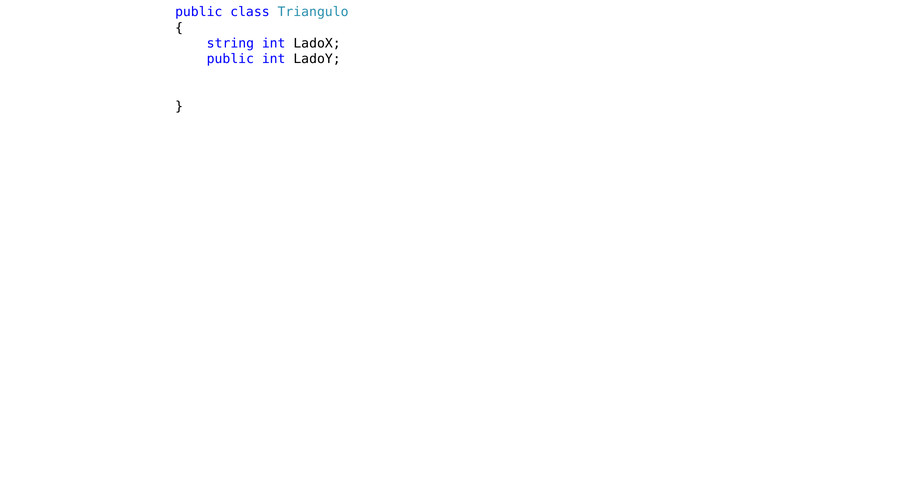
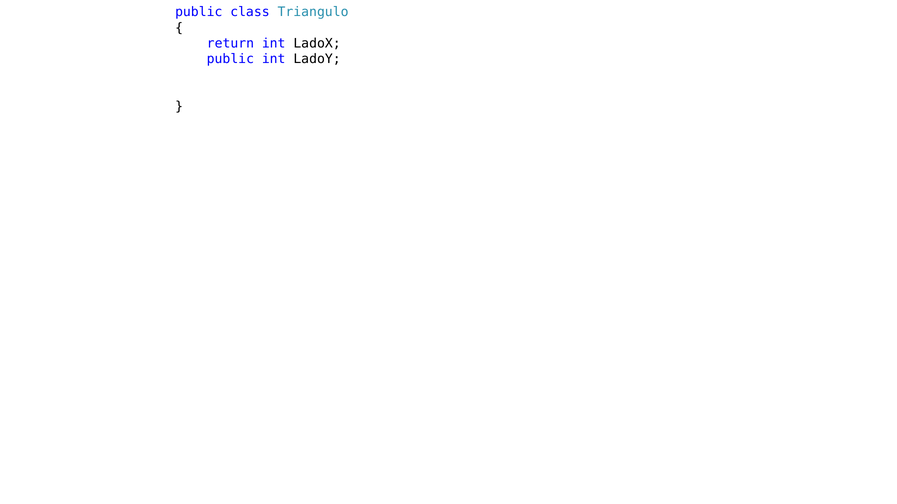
string: string -> return (230, 43)
